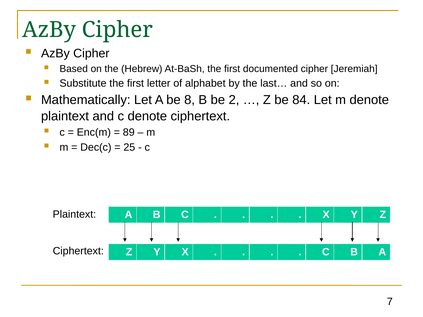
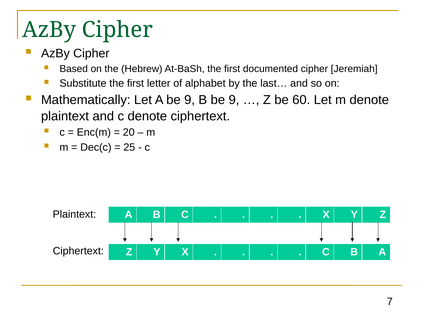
A be 8: 8 -> 9 (190, 100)
B be 2: 2 -> 9 (234, 100)
84: 84 -> 60 (301, 100)
89: 89 -> 20 (129, 132)
